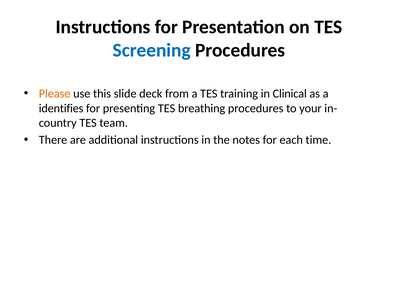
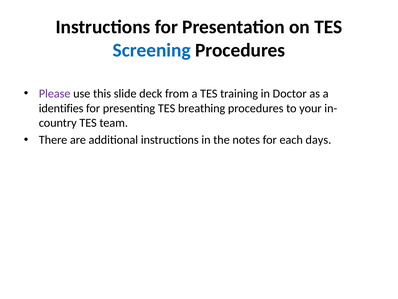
Please colour: orange -> purple (55, 93)
Clinical: Clinical -> Doctor (290, 93)
time: time -> days (318, 140)
